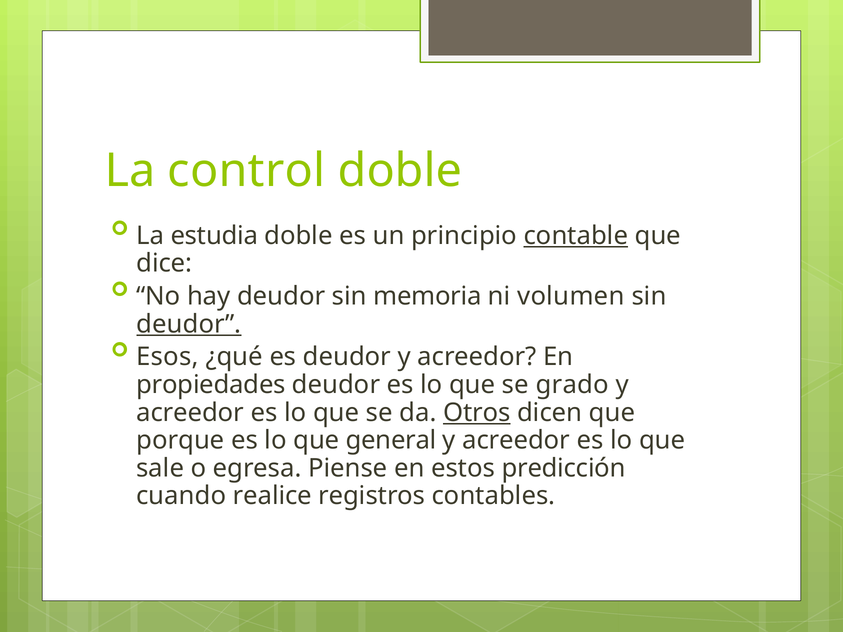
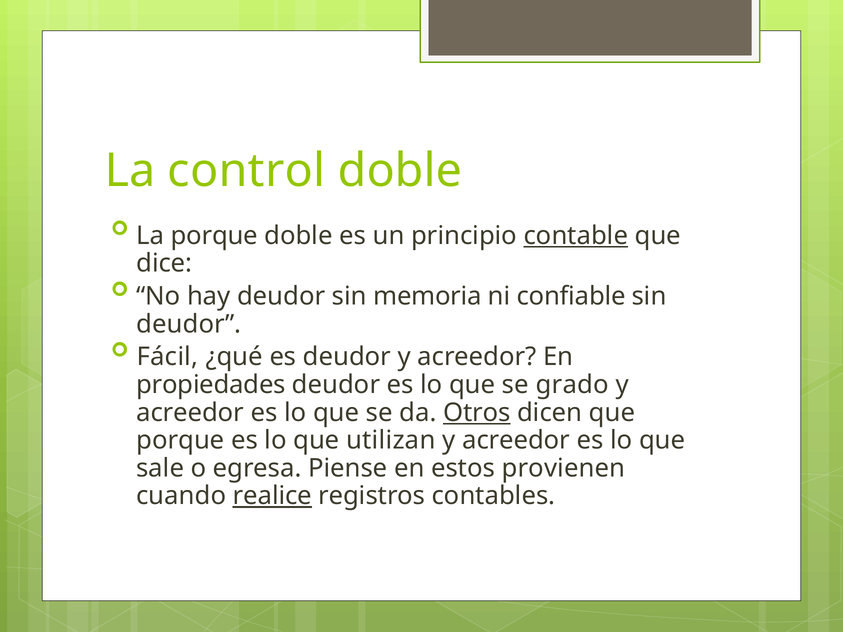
La estudia: estudia -> porque (214, 236)
volumen: volumen -> confiable (571, 296)
deudor underline: present -> none (189, 324)
Esos: Esos -> Fácil (167, 357)
general: general -> utilizan (391, 440)
predicción: predicción -> provienen (563, 468)
realice underline: none -> present (272, 496)
